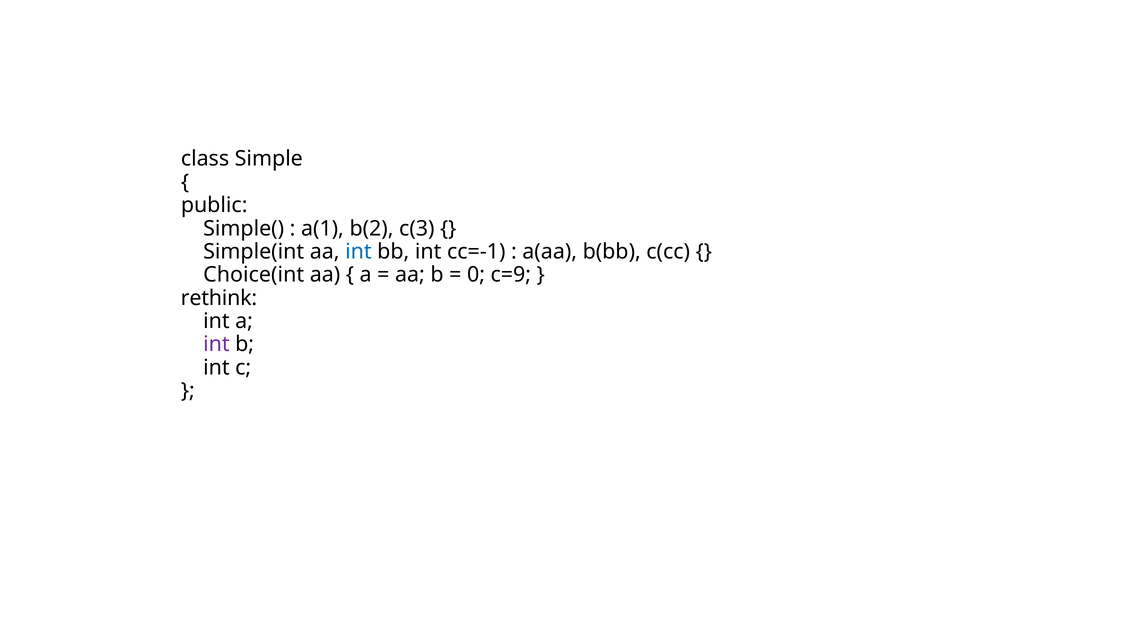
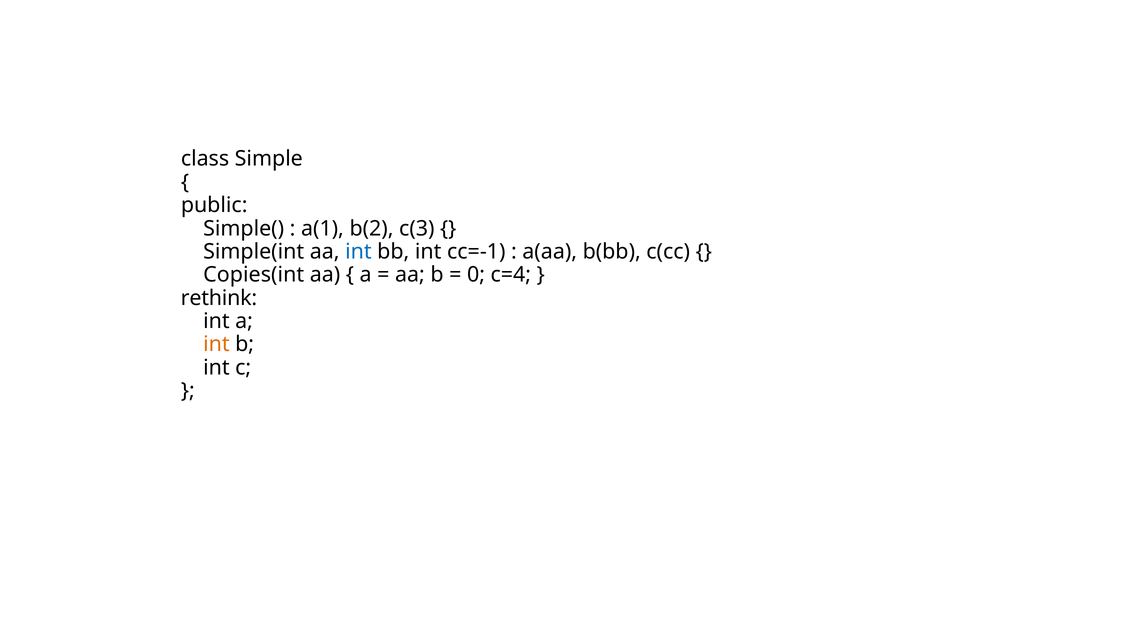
Choice(int: Choice(int -> Copies(int (254, 275)
c=9: c=9 -> c=4 (511, 275)
int colour: purple -> orange (216, 344)
